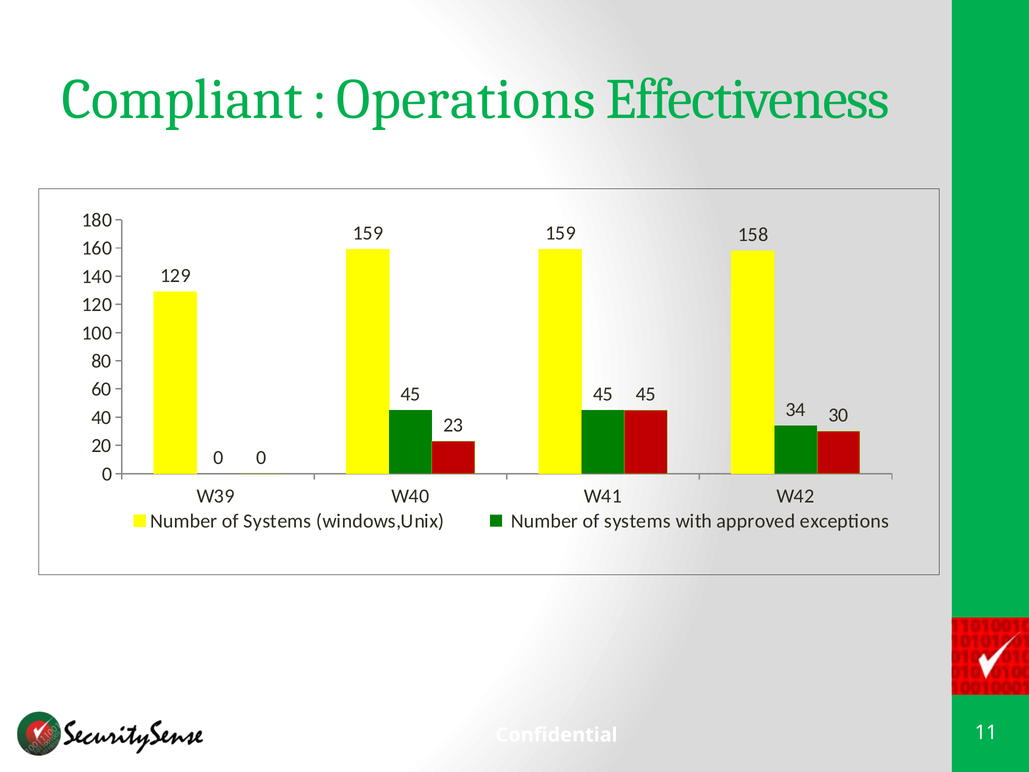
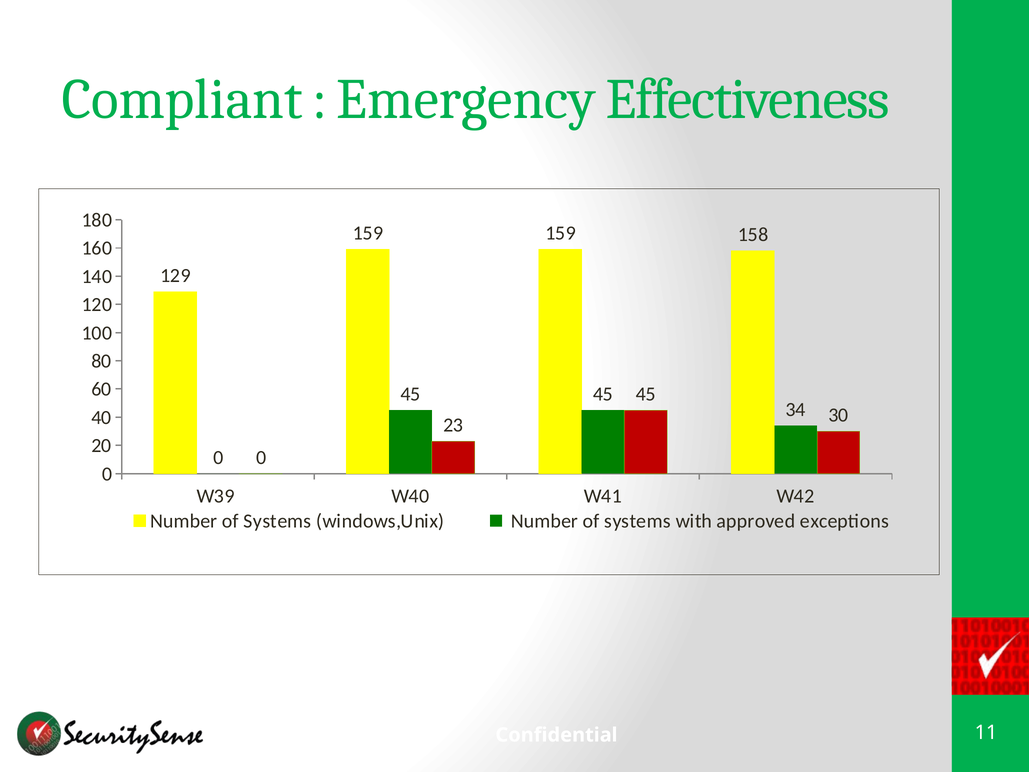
Operations: Operations -> Emergency (466, 99)
